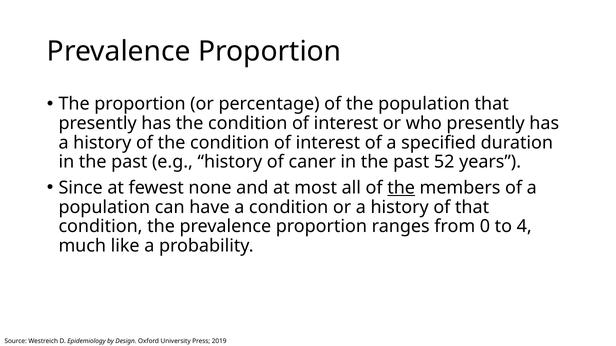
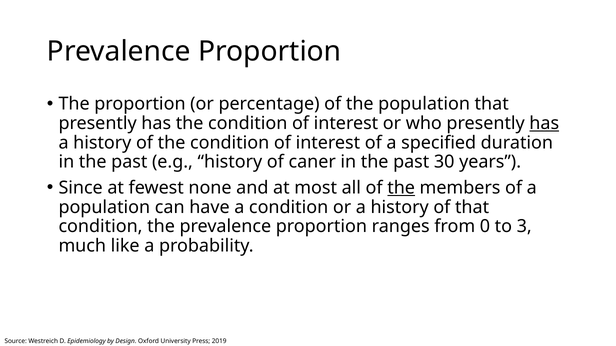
has underline: none -> present (544, 123)
52: 52 -> 30 (444, 162)
4: 4 -> 3 (524, 227)
